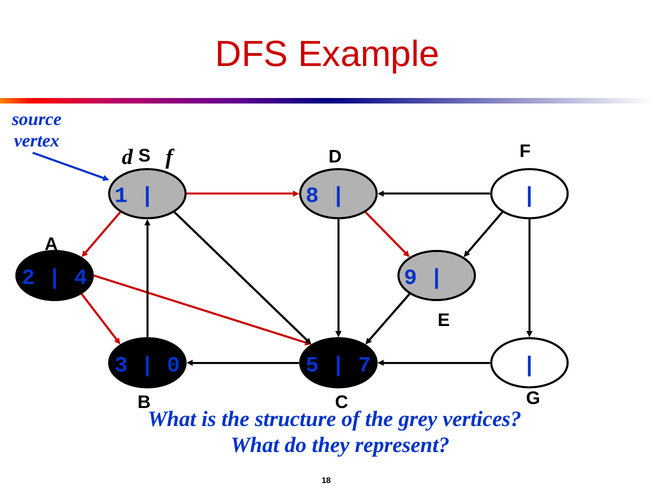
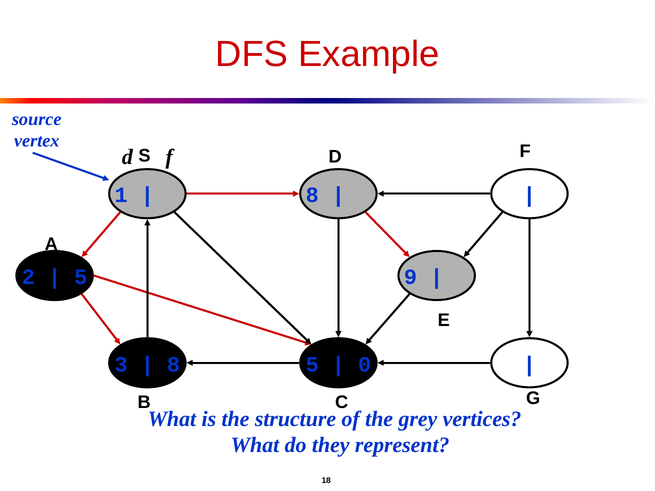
4: 4 -> 5 (81, 277)
0: 0 -> 8 (174, 364)
7: 7 -> 0 (365, 364)
